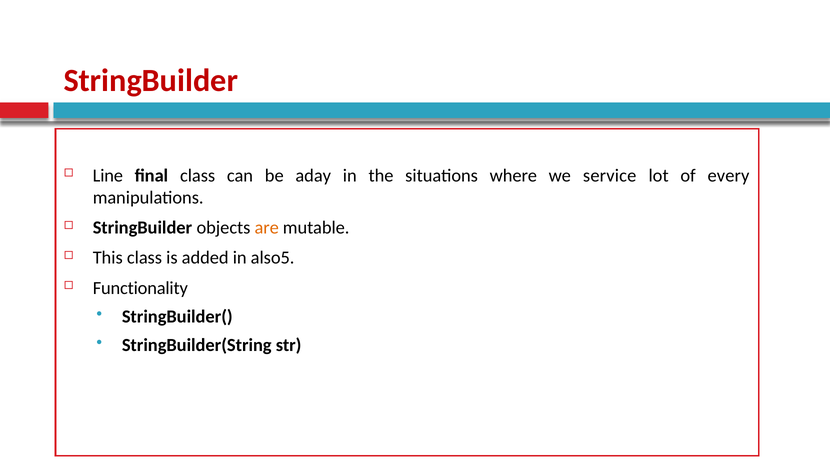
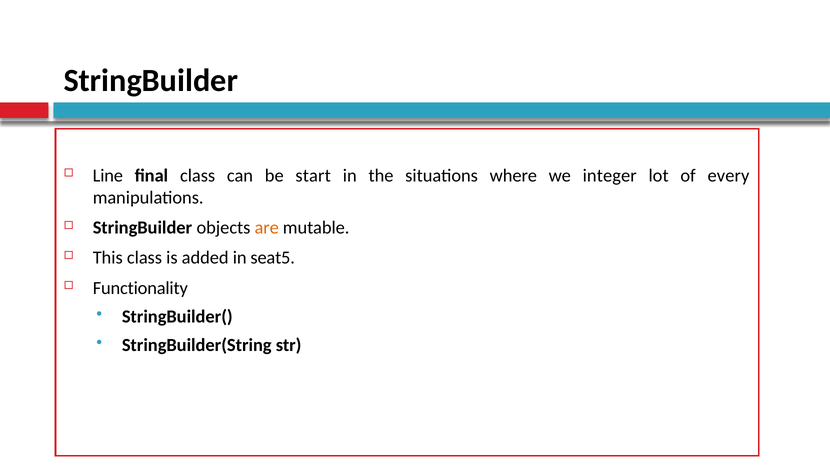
StringBuilder colour: red -> black (151, 81)
aday: aday -> start (313, 175)
service: service -> integer (610, 175)
also5: also5 -> seat5 (273, 258)
